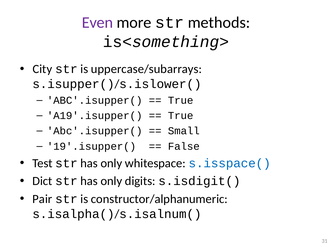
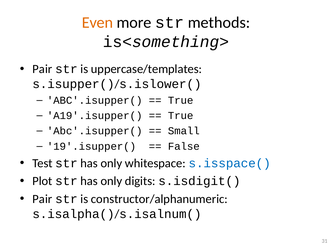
Even colour: purple -> orange (97, 22)
City: City -> Pair (42, 69)
uppercase/subarrays: uppercase/subarrays -> uppercase/templates (146, 69)
Dict: Dict -> Plot (42, 181)
